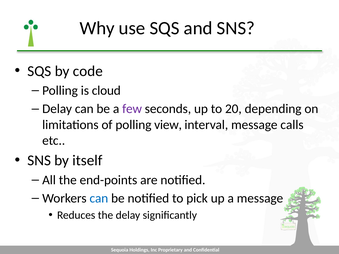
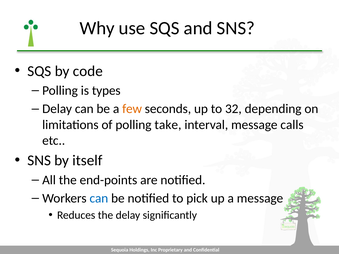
cloud: cloud -> types (106, 91)
few colour: purple -> orange (132, 109)
20: 20 -> 32 (233, 109)
view: view -> take (168, 125)
